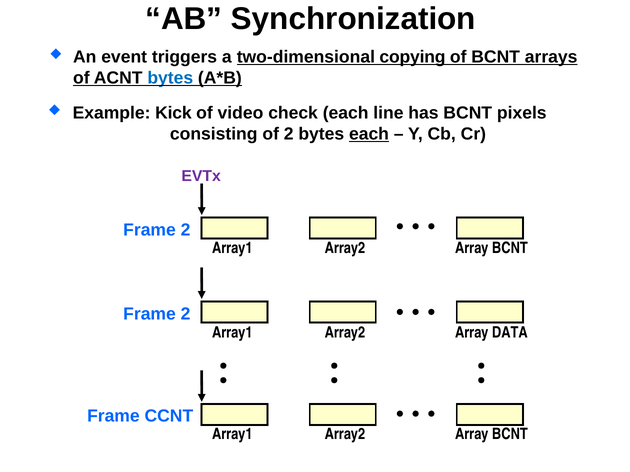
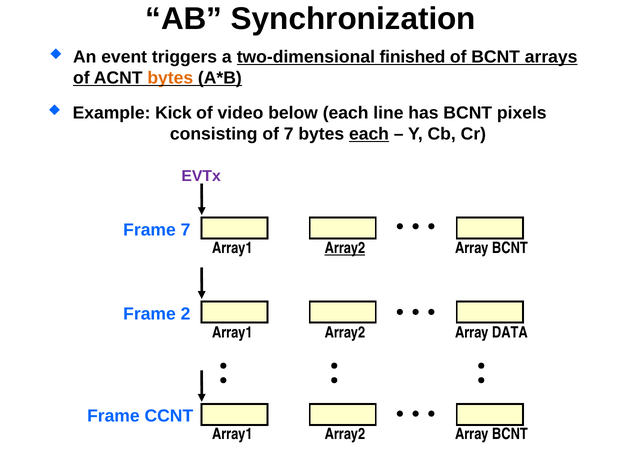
copying: copying -> finished (412, 57)
bytes colour: blue -> orange (170, 78)
check: check -> below (293, 113)
of 2: 2 -> 7 (289, 134)
2: 2 -> 7 (186, 230)
Array2 underline: none -> present (345, 248)
